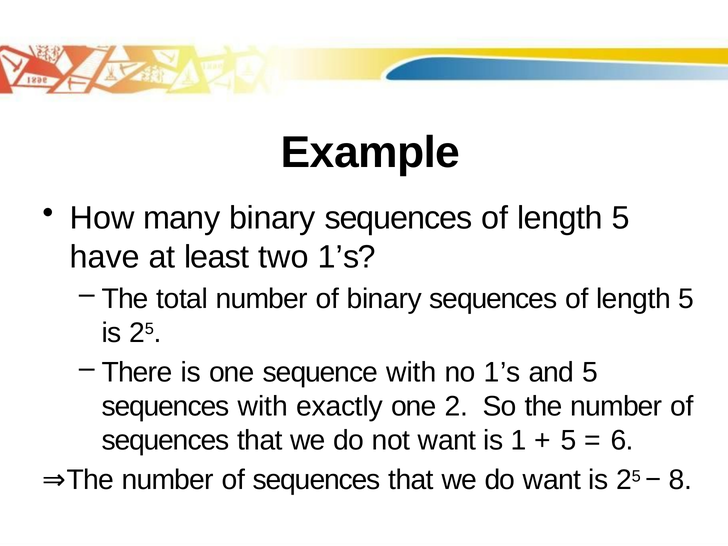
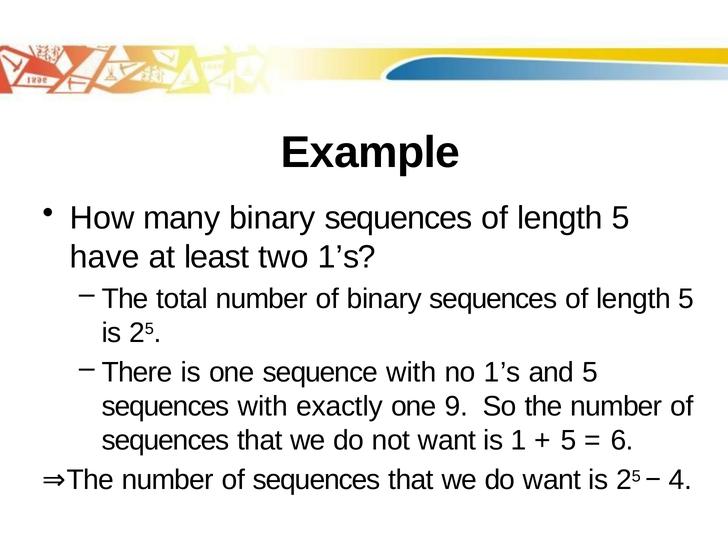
2: 2 -> 9 (456, 406)
8: 8 -> 4 (680, 480)
